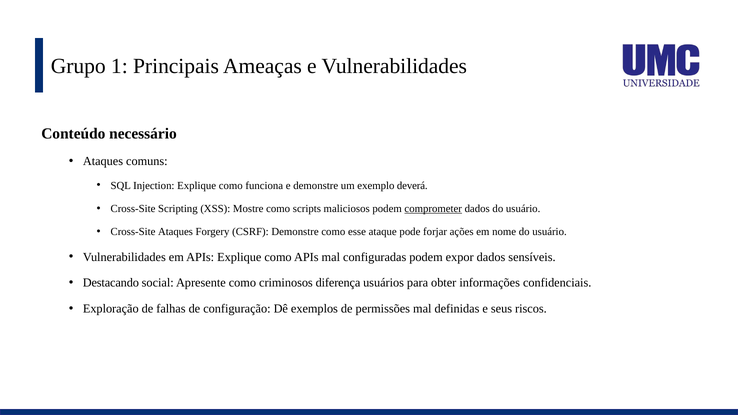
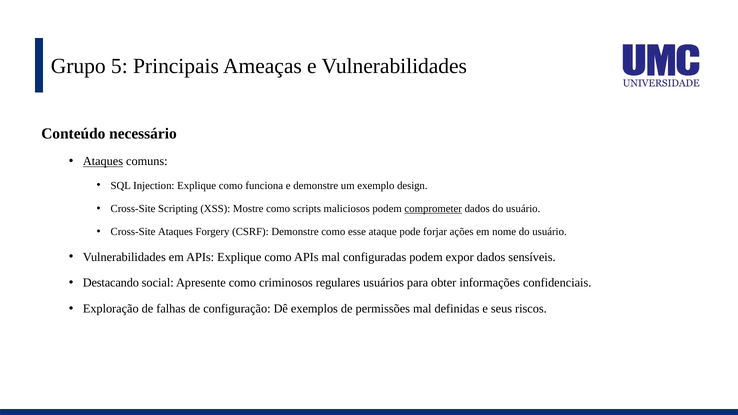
1: 1 -> 5 (119, 66)
Ataques underline: none -> present (103, 161)
deverá: deverá -> design (412, 186)
diferença: diferença -> regulares (338, 283)
